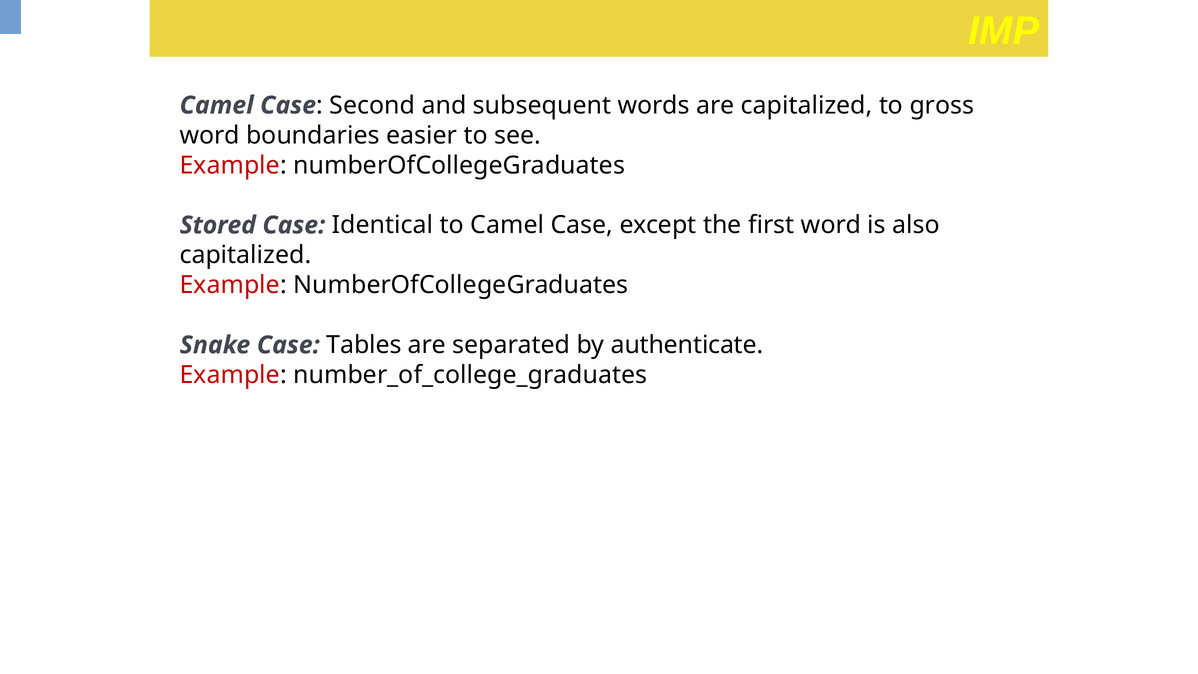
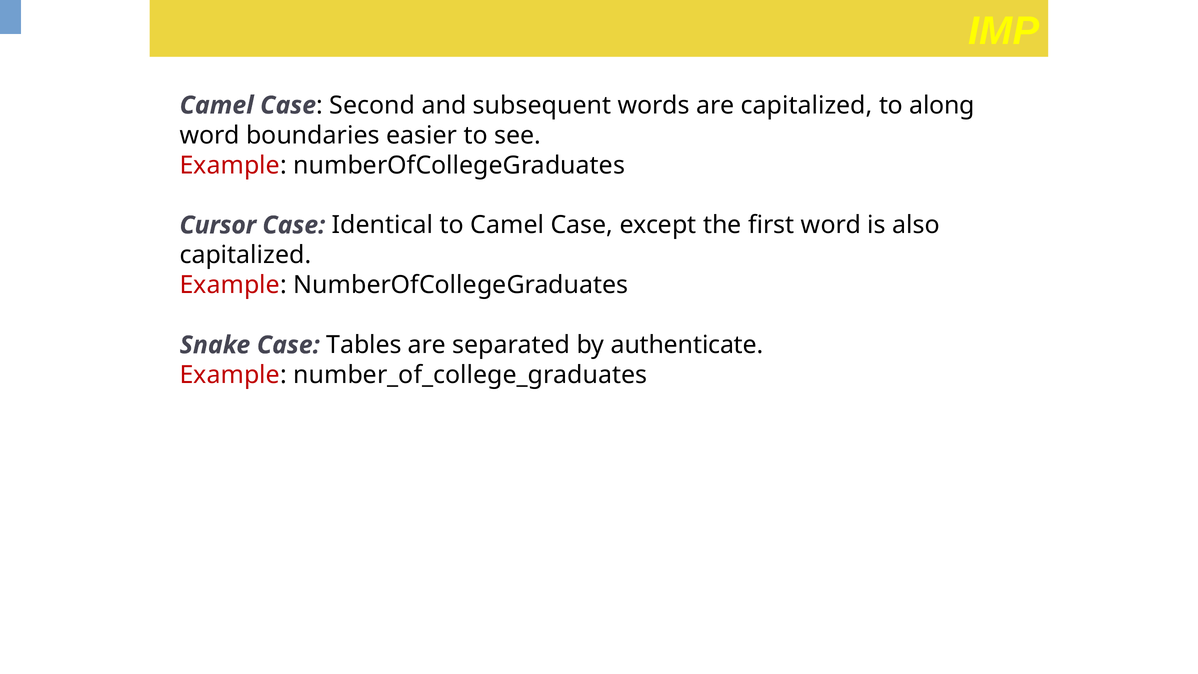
gross: gross -> along (942, 105)
Stored: Stored -> Cursor (218, 225)
